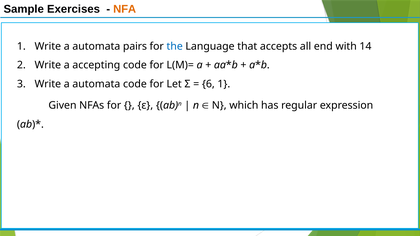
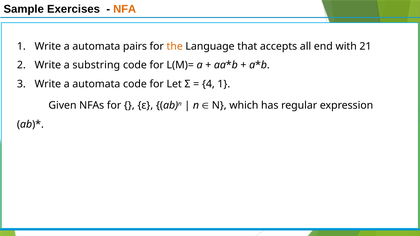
the colour: blue -> orange (175, 46)
14: 14 -> 21 (365, 46)
accepting: accepting -> substring (96, 65)
6: 6 -> 4 (208, 84)
